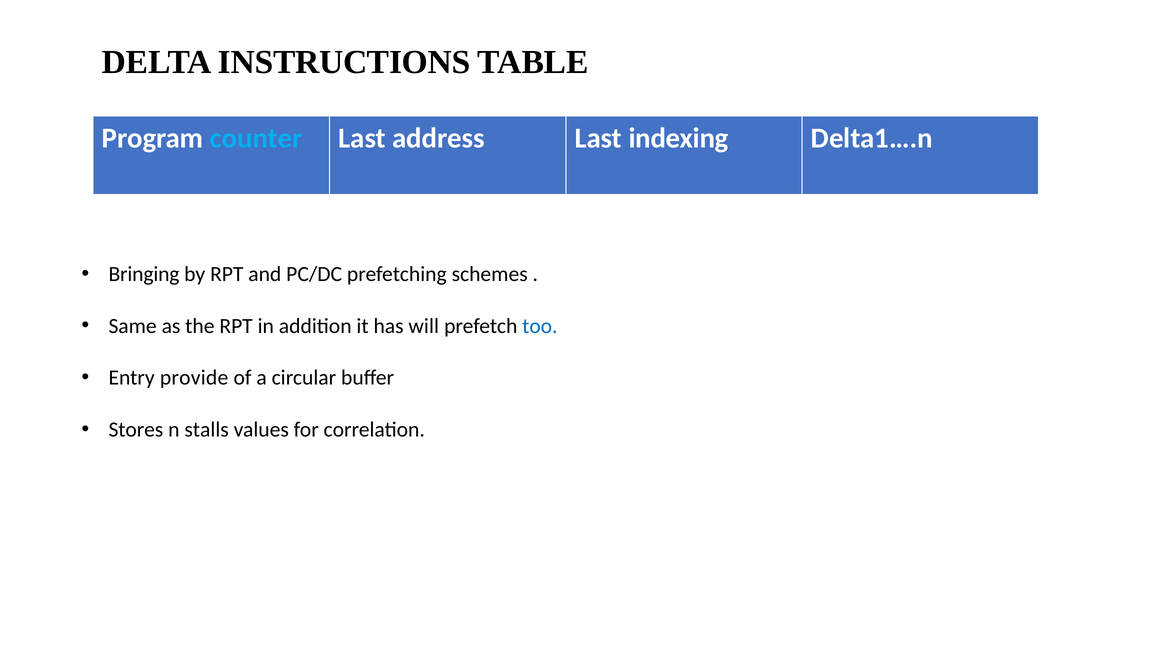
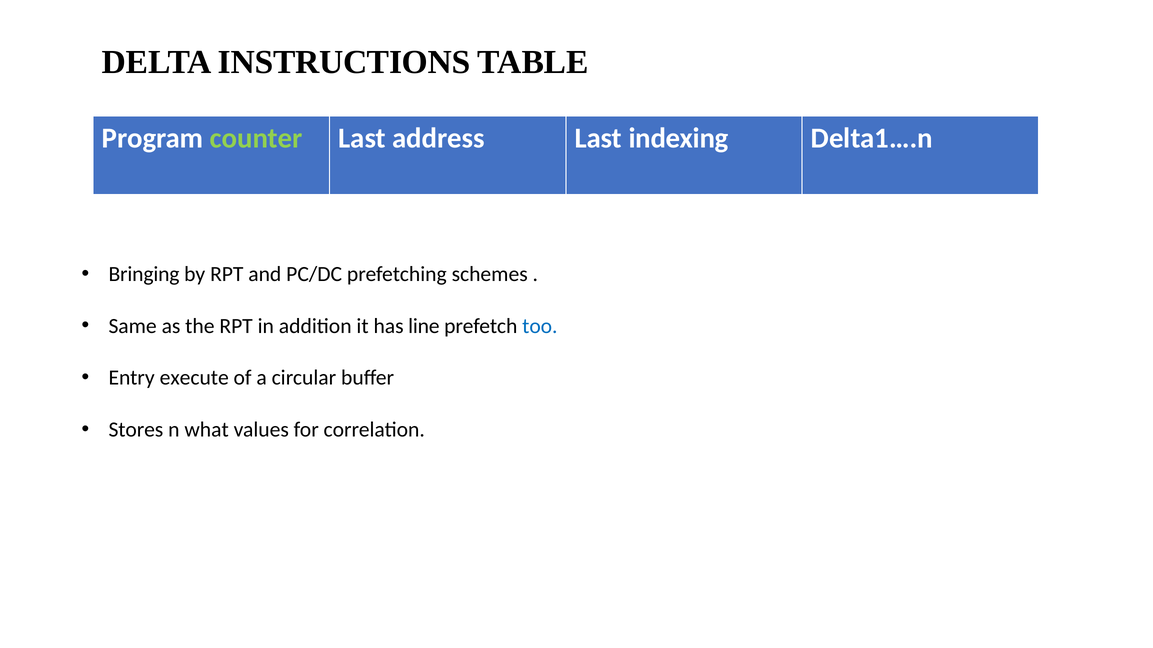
counter colour: light blue -> light green (256, 138)
will: will -> line (424, 326)
provide: provide -> execute (194, 378)
stalls: stalls -> what (207, 430)
